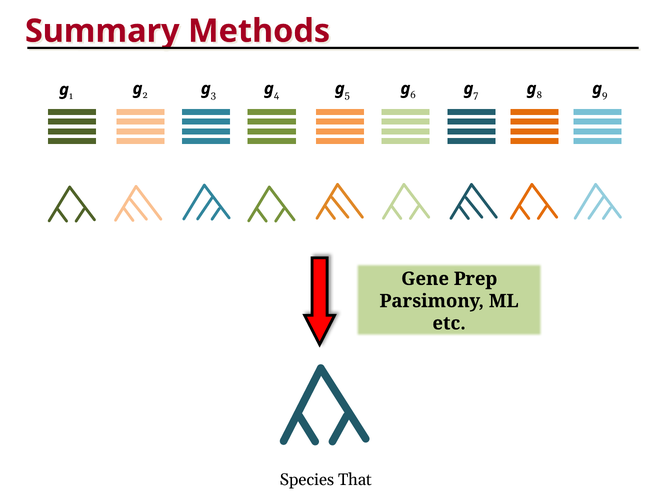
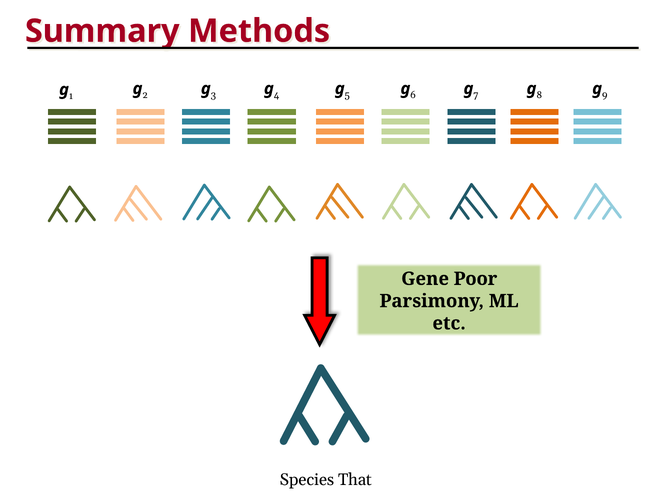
Prep: Prep -> Poor (476, 279)
